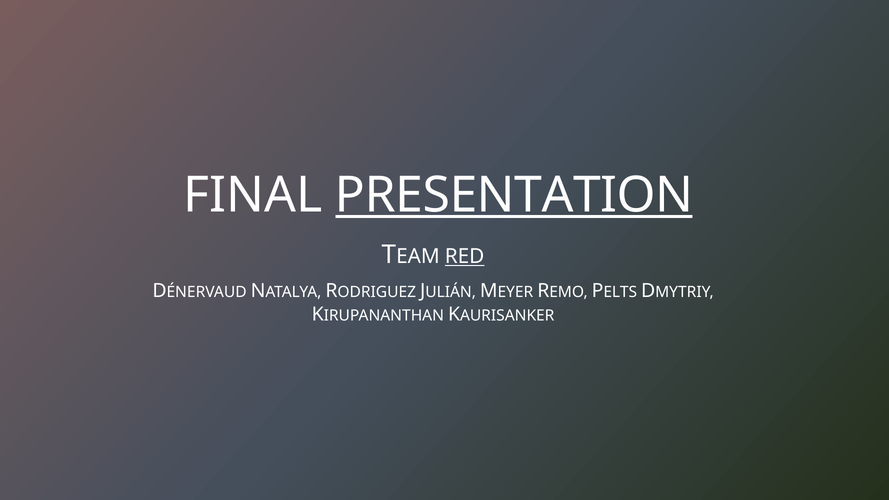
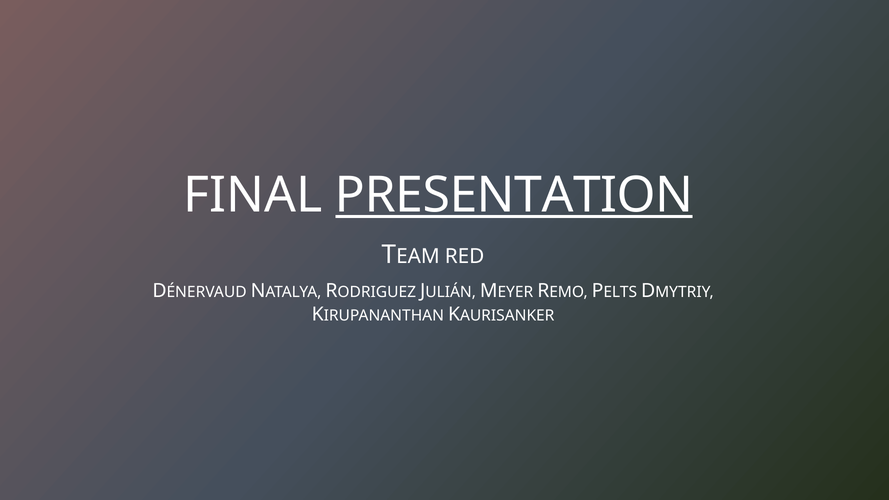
RED underline: present -> none (465, 256)
